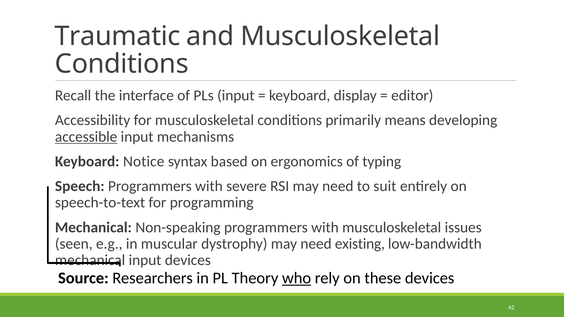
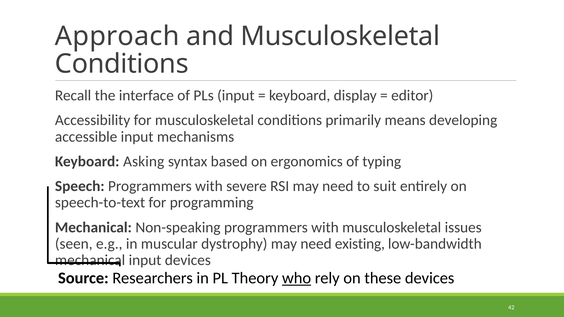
Traumatic: Traumatic -> Approach (117, 36)
accessible underline: present -> none (86, 137)
Notice: Notice -> Asking (144, 162)
